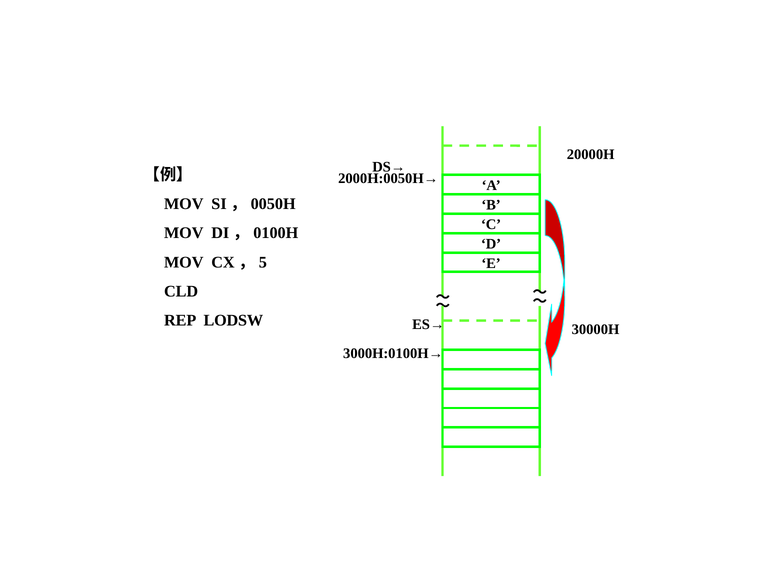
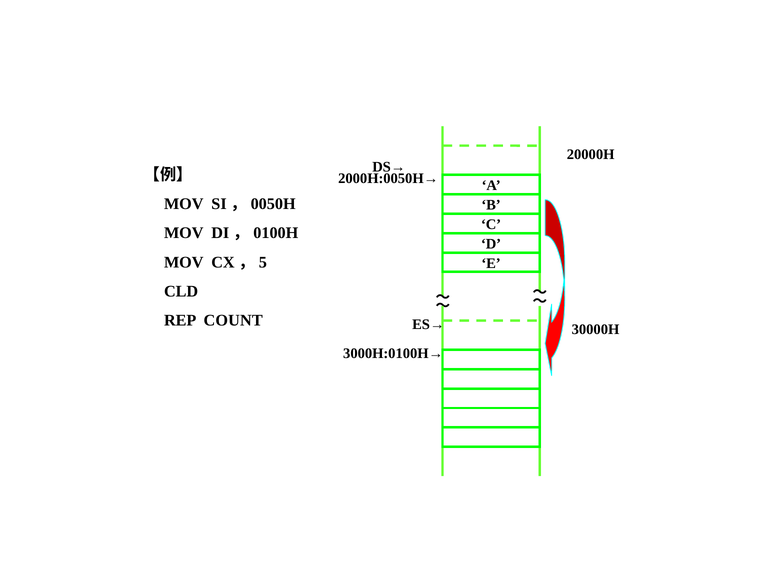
LODSW: LODSW -> COUNT (233, 321)
